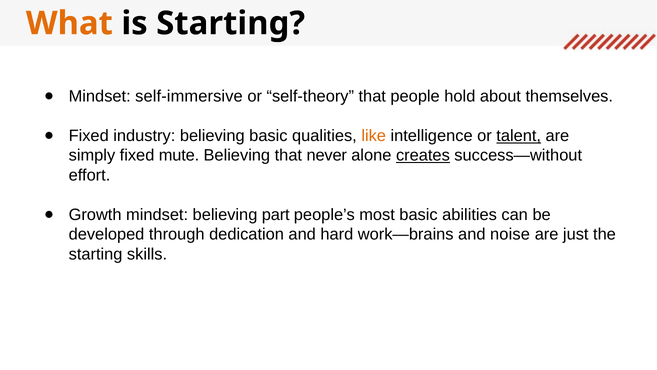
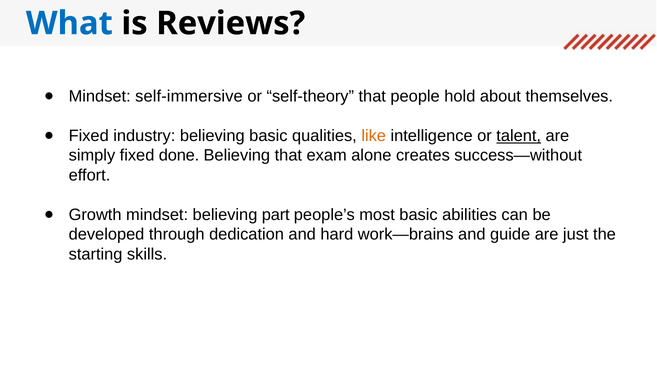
What colour: orange -> blue (69, 23)
is Starting: Starting -> Reviews (231, 23)
mute: mute -> done (179, 155)
never: never -> exam (327, 155)
creates underline: present -> none (423, 155)
noise: noise -> guide (510, 234)
